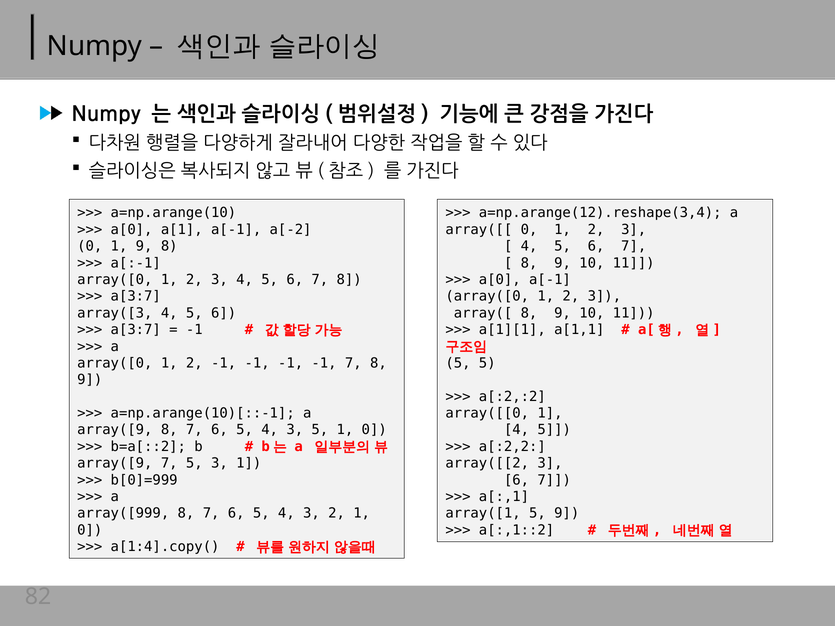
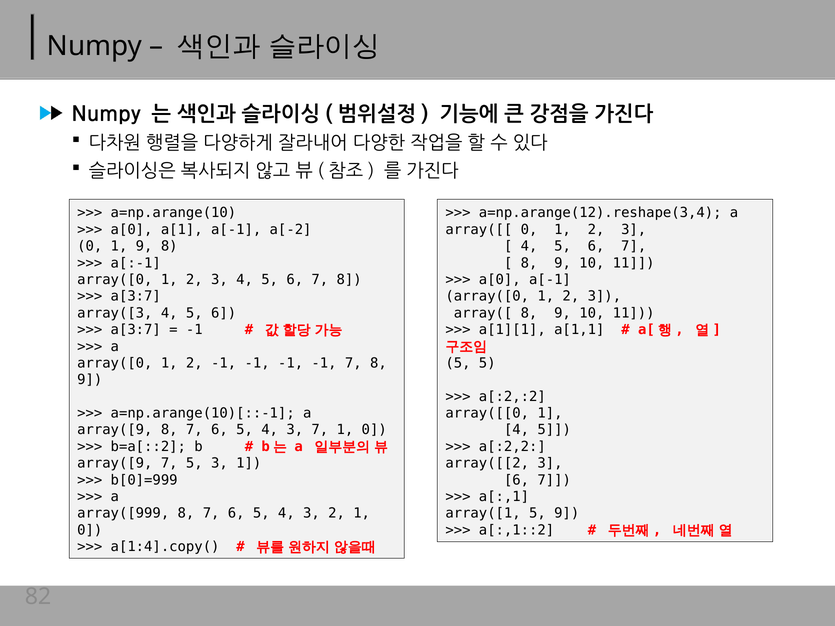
3 5: 5 -> 7 (320, 430)
